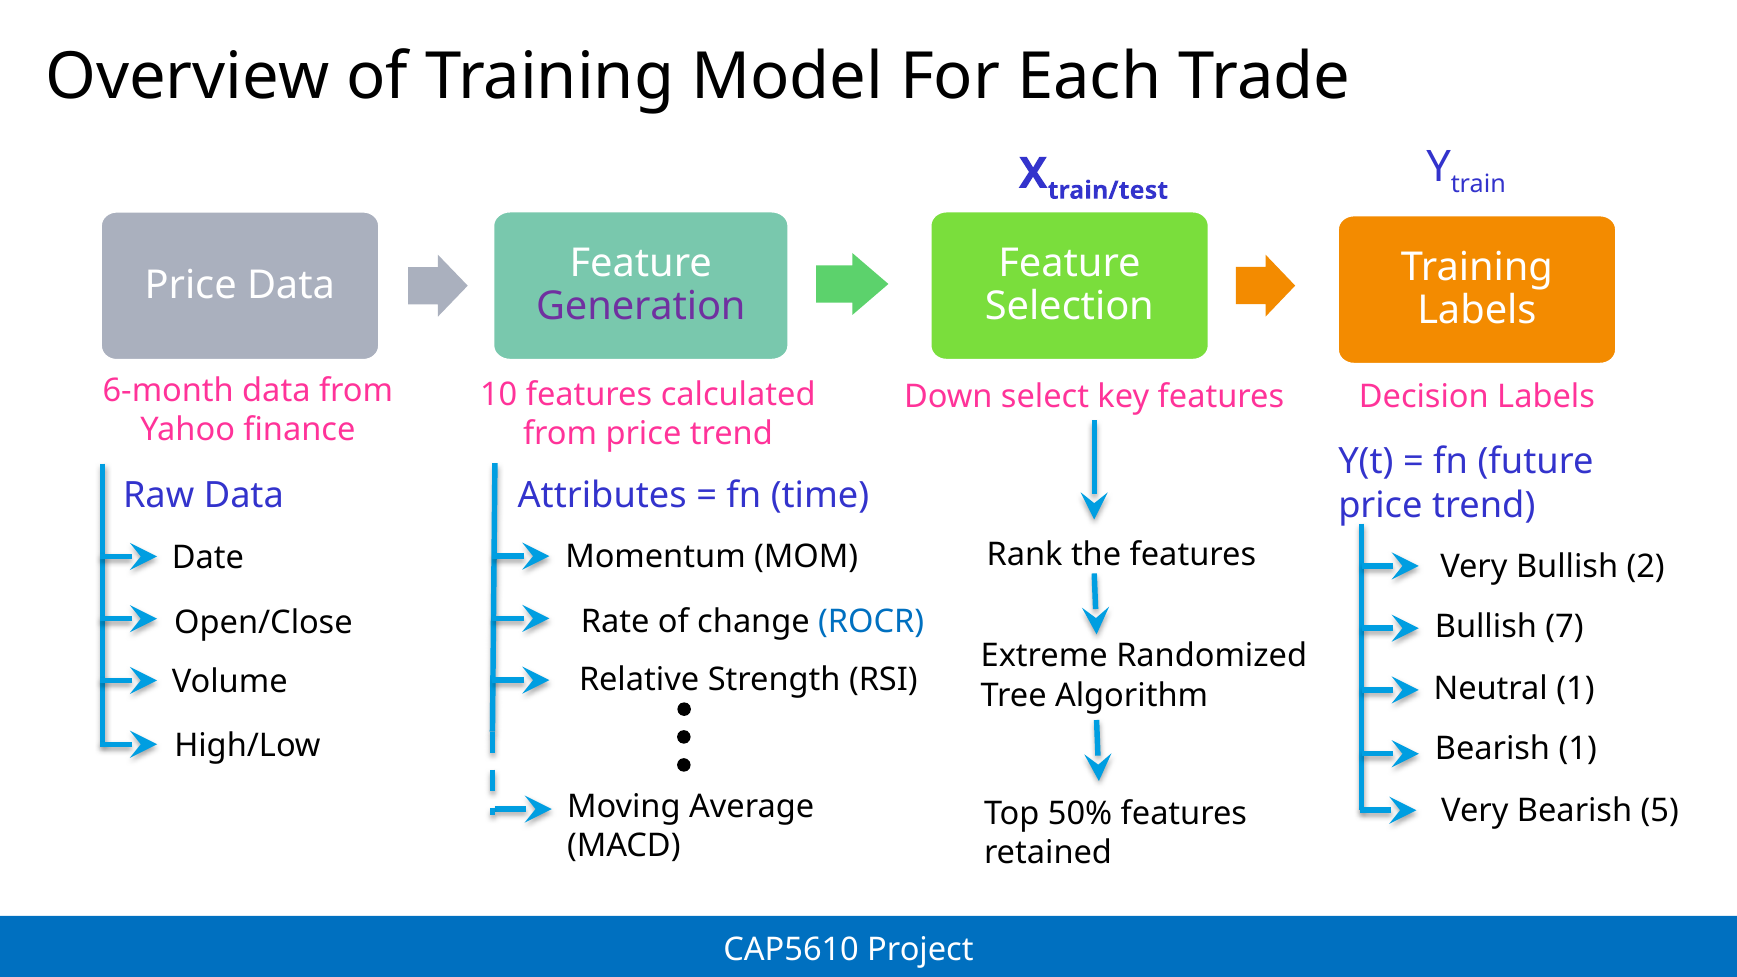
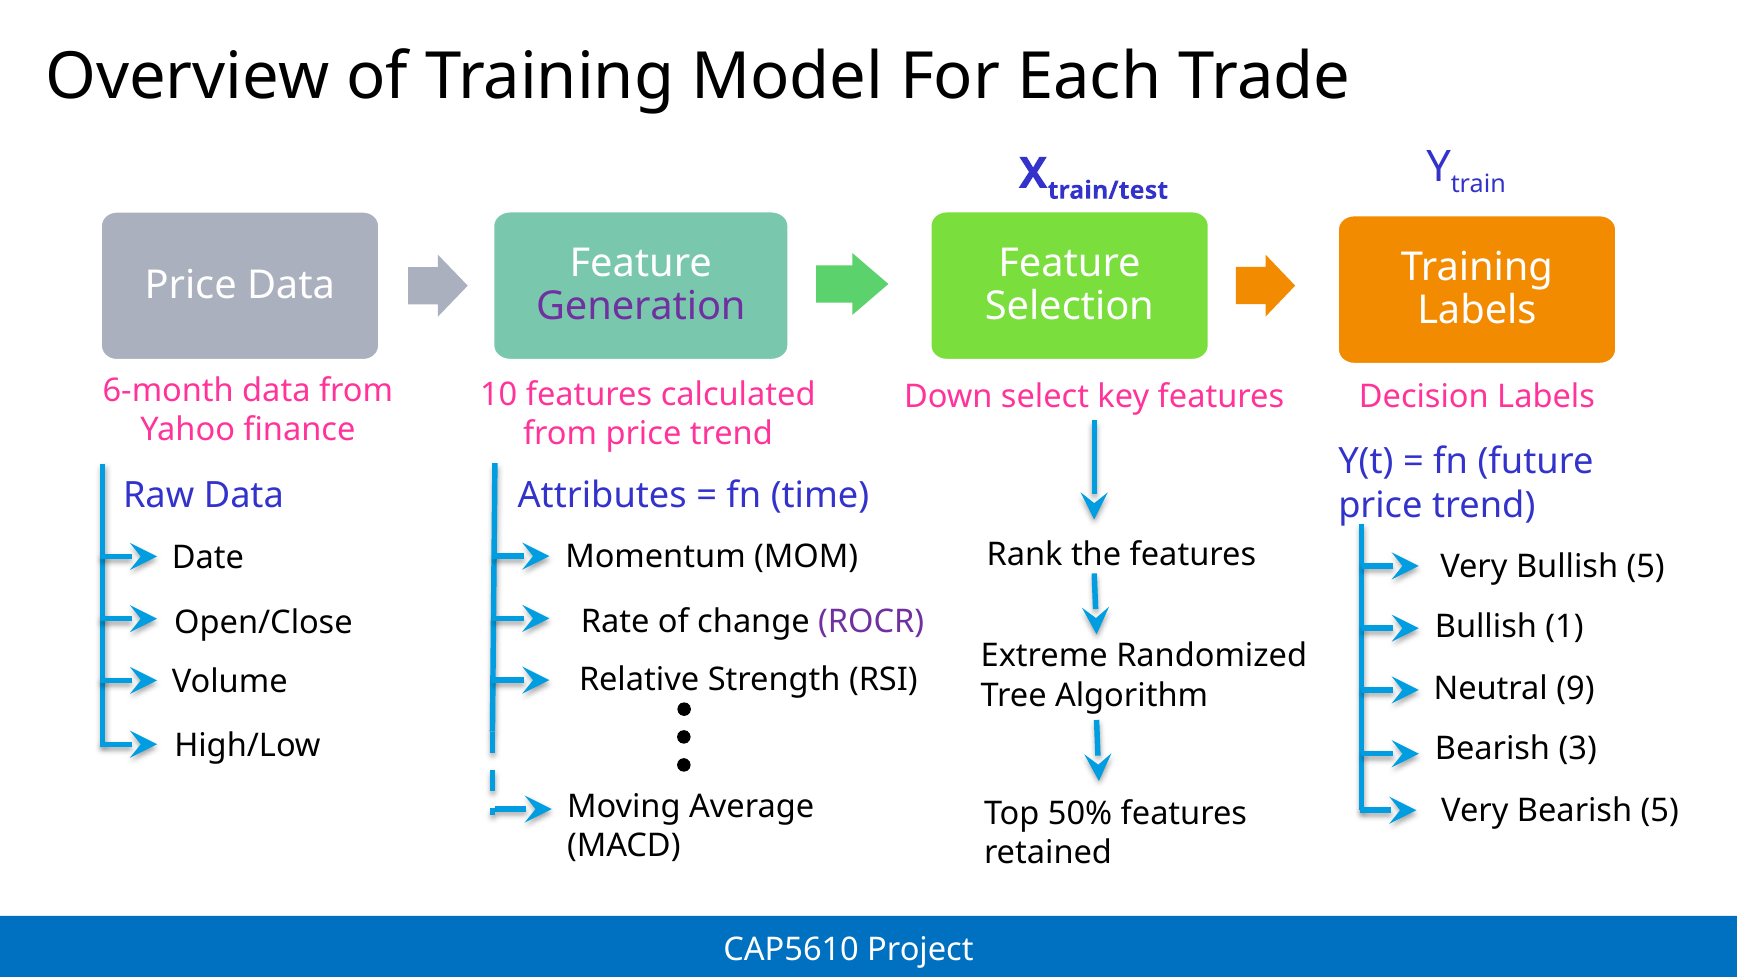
Bullish 2: 2 -> 5 (1646, 567)
ROCR colour: blue -> purple (871, 622)
7: 7 -> 1 (1564, 627)
Neutral 1: 1 -> 9 (1575, 689)
Bearish 1: 1 -> 3 (1578, 749)
